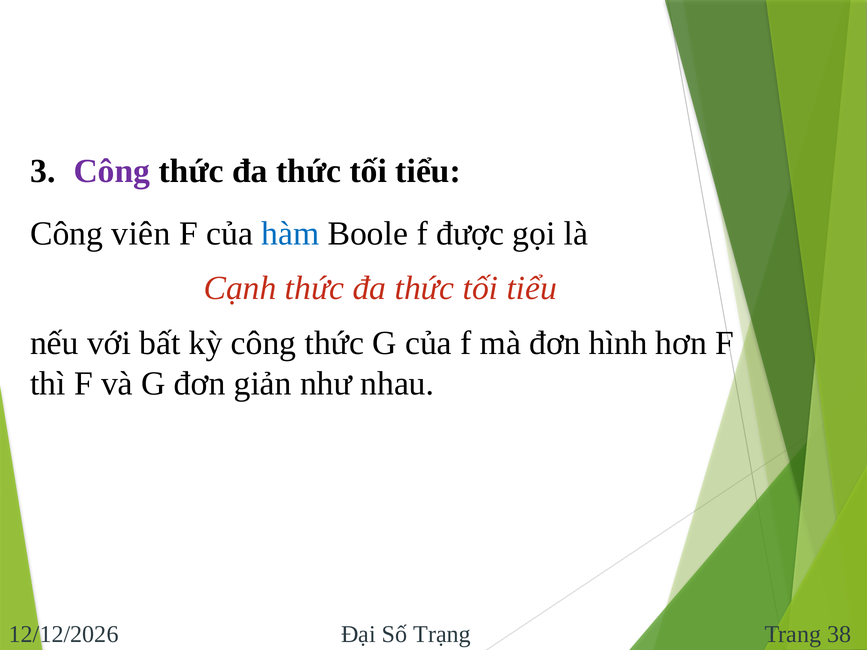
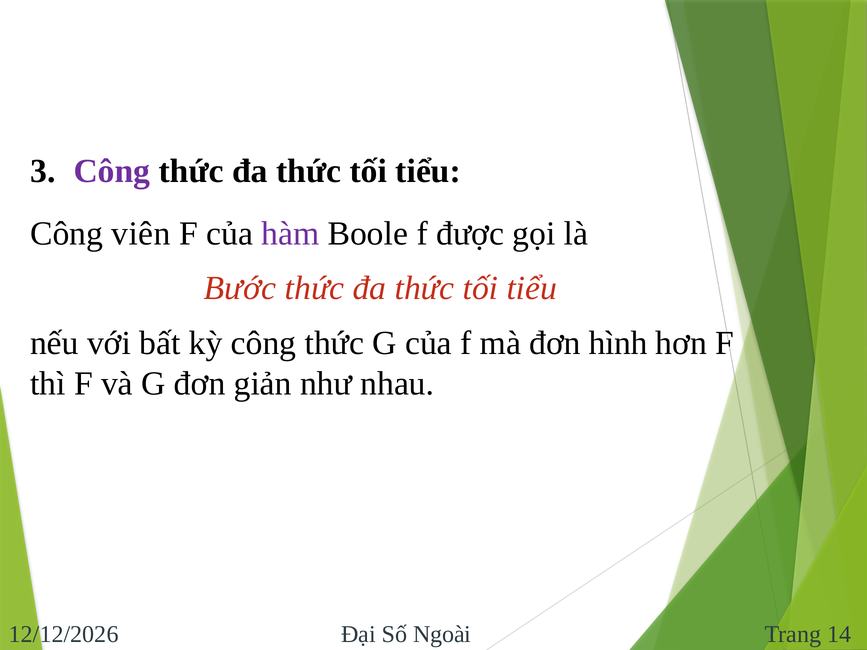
hàm colour: blue -> purple (290, 234)
Cạnh: Cạnh -> Bước (240, 288)
Trạng: Trạng -> Ngoài (442, 635)
38: 38 -> 14 (839, 635)
